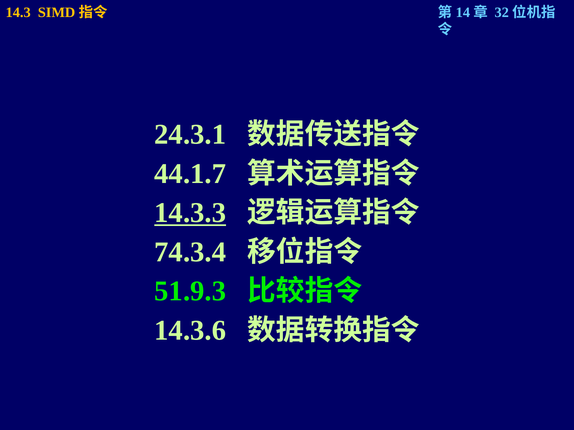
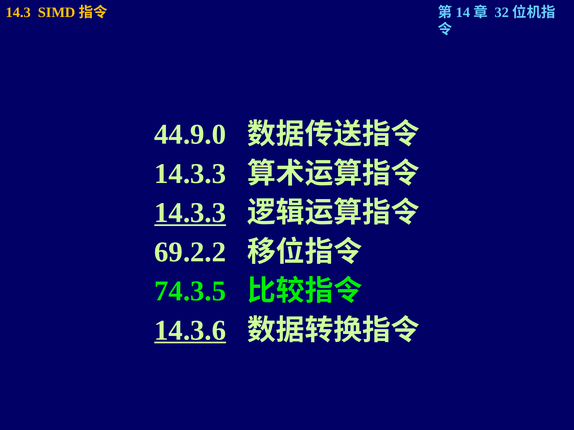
24.3.1: 24.3.1 -> 44.9.0 (190, 135)
44.1.7: 44.1.7 -> 14.3.3 (190, 174)
74.3.4: 74.3.4 -> 69.2.2 (190, 252)
51.9.3: 51.9.3 -> 74.3.5 (190, 291)
14.3.6 underline: none -> present (190, 331)
